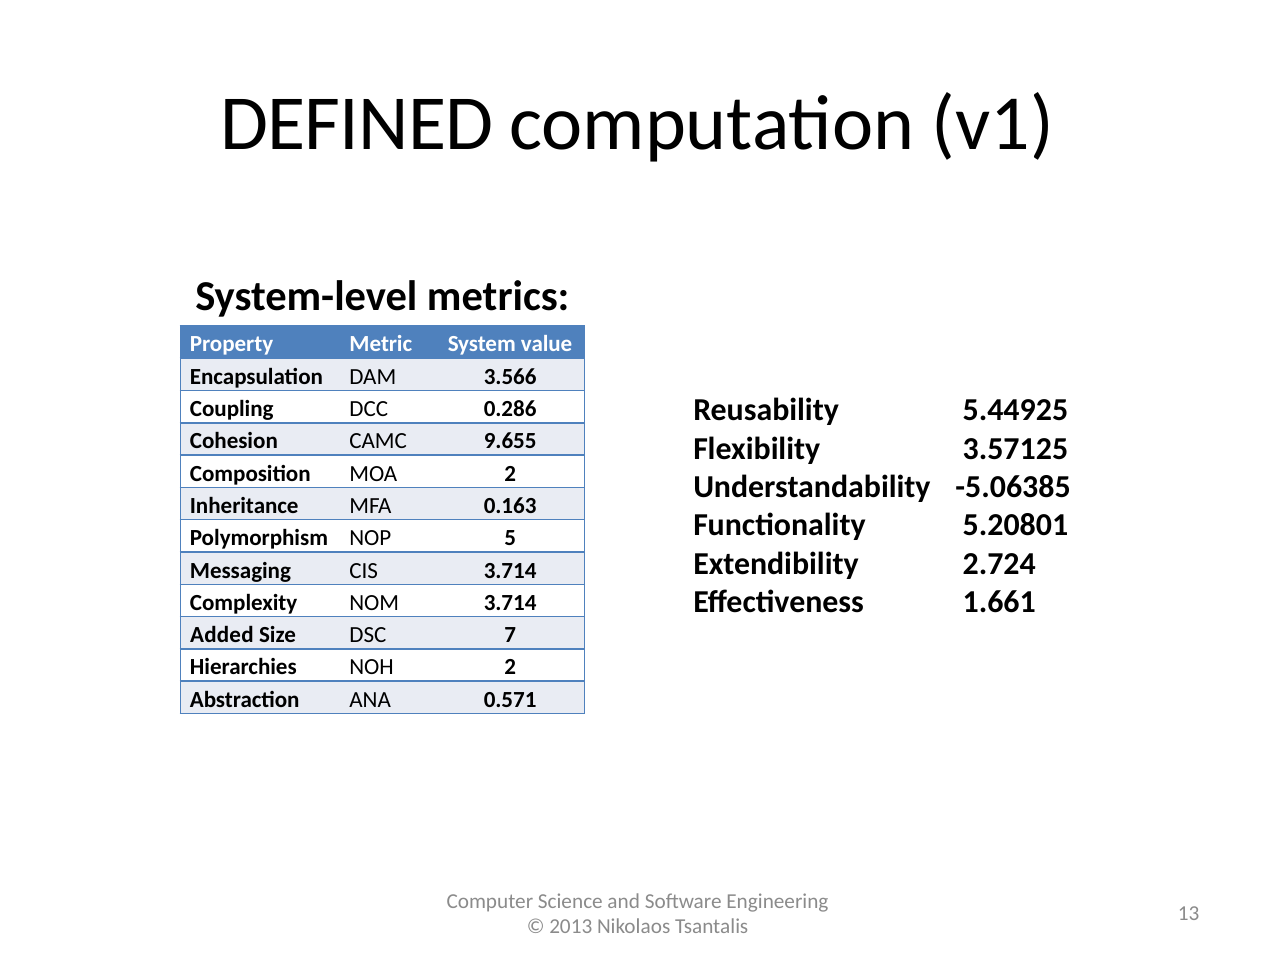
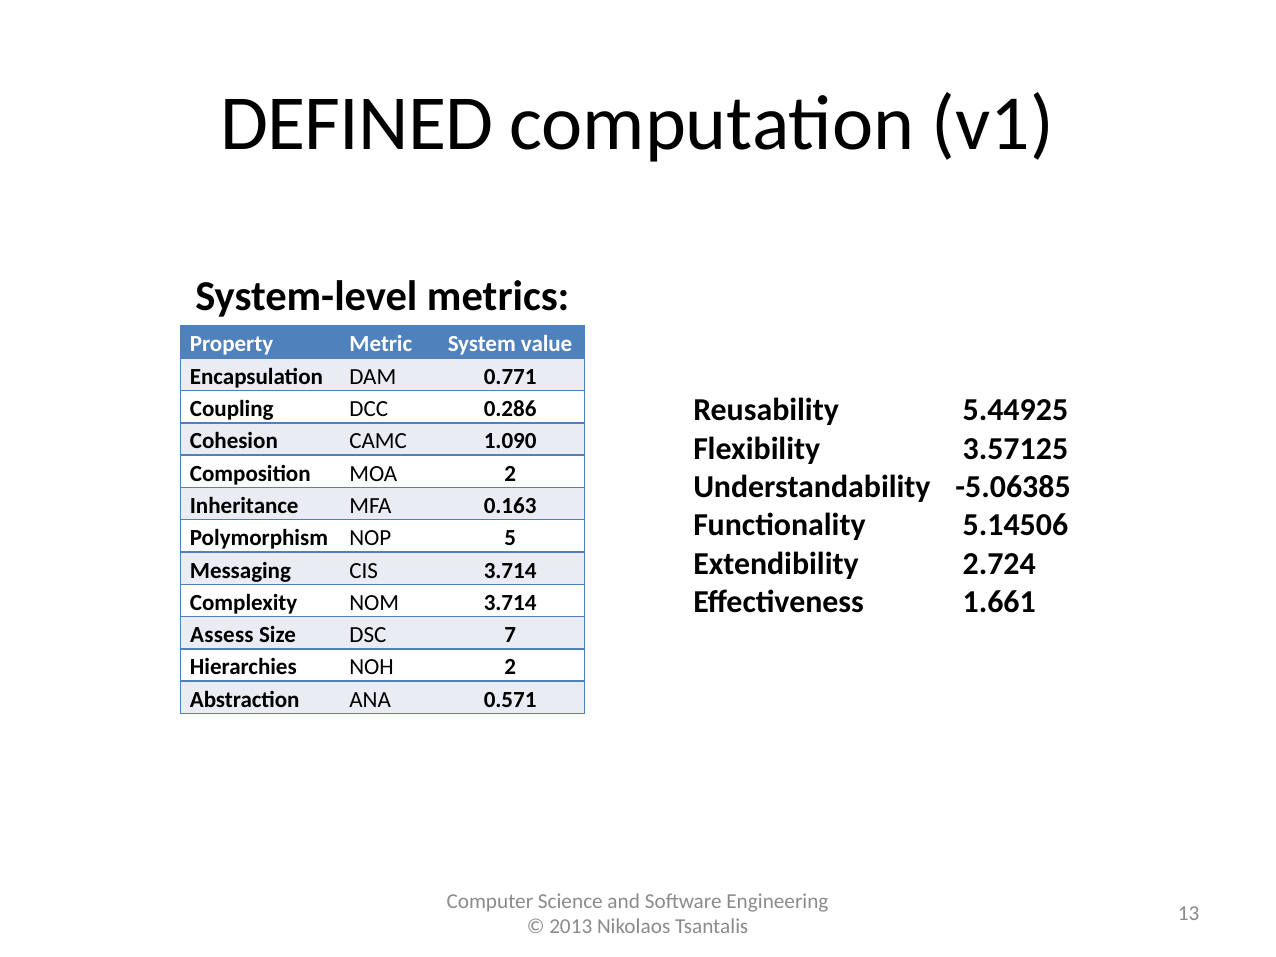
3.566: 3.566 -> 0.771 (510, 377)
9.655: 9.655 -> 1.090 (510, 441)
5.20801: 5.20801 -> 5.14506 (1015, 525)
Added: Added -> Assess (222, 635)
